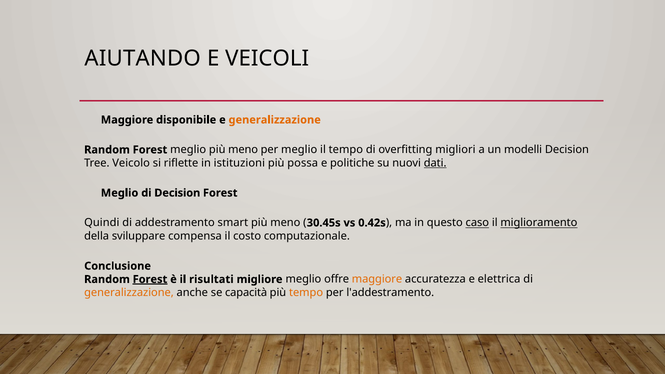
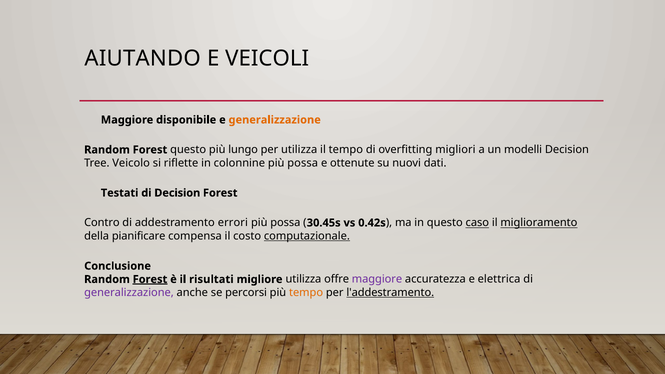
Forest meglio: meglio -> questo (188, 150)
meno: meno -> lungo (243, 150)
per meglio: meglio -> utilizza (299, 150)
istituzioni: istituzioni -> colonnine (239, 163)
politiche: politiche -> ottenute (352, 163)
dati underline: present -> none (435, 163)
Meglio: Meglio -> Testati (120, 193)
Quindi: Quindi -> Contro (102, 223)
smart: smart -> errori (233, 223)
meno: meno -> possa (285, 223)
sviluppare: sviluppare -> pianificare (139, 236)
computazionale underline: none -> present (307, 236)
migliore meglio: meglio -> utilizza (303, 279)
maggiore colour: orange -> purple (377, 279)
generalizzazione colour: orange -> purple (129, 293)
capacità: capacità -> percorsi (246, 293)
l'addestramento underline: none -> present (390, 293)
